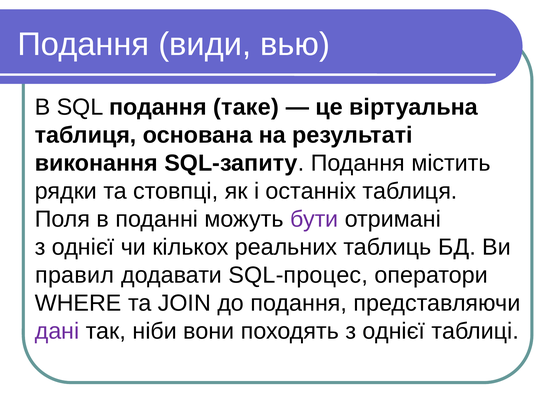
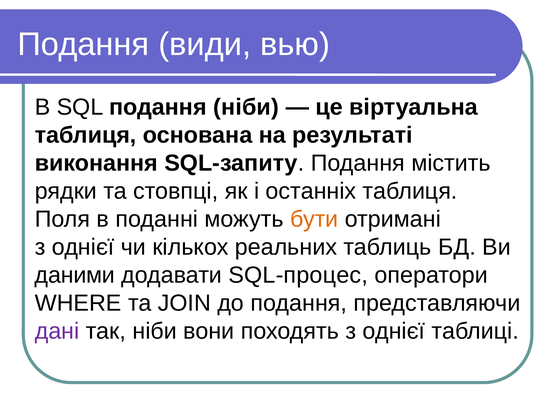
подання таке: таке -> ніби (246, 107)
бути colour: purple -> orange (314, 219)
правил: правил -> даними (75, 275)
